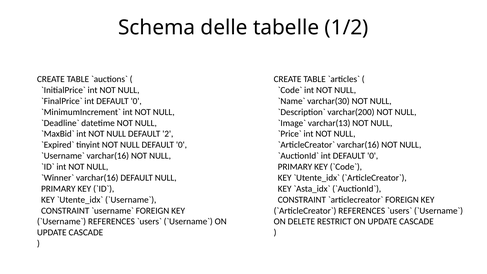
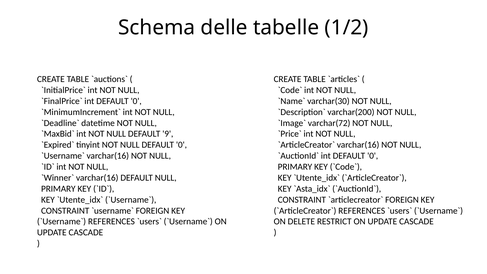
varchar(13: varchar(13 -> varchar(72 (329, 123)
2: 2 -> 9 (168, 134)
